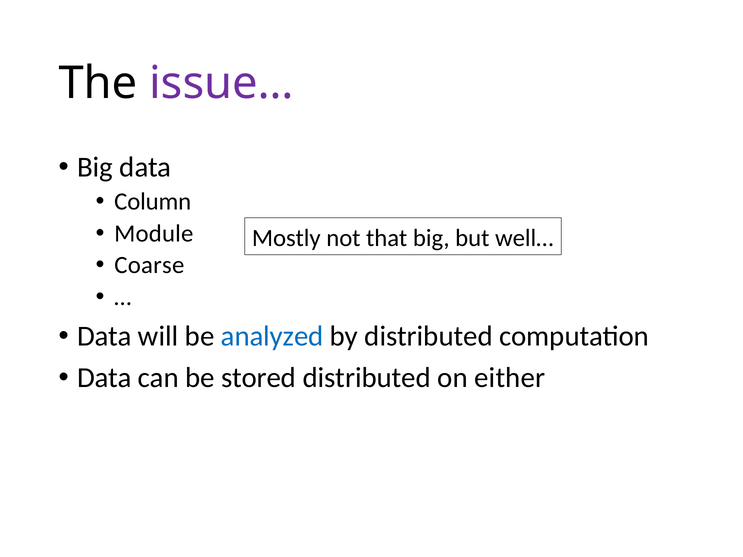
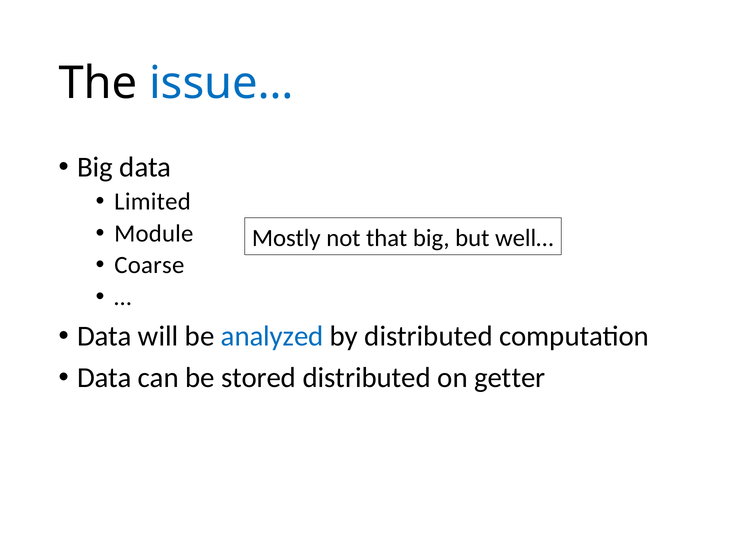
issue… colour: purple -> blue (222, 83)
Column: Column -> Limited (153, 202)
either: either -> getter (510, 378)
